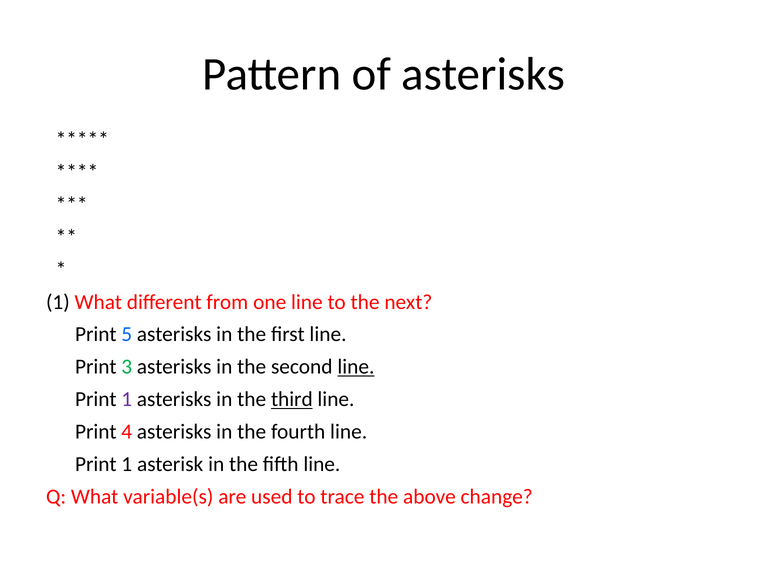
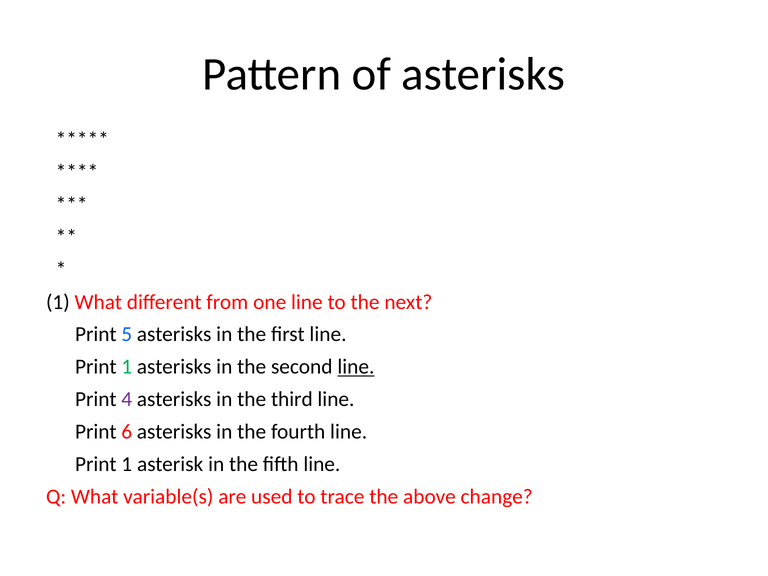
3: 3 -> 1 (127, 367)
1: 1 -> 4 (127, 399)
third underline: present -> none (292, 399)
4: 4 -> 6 (127, 432)
